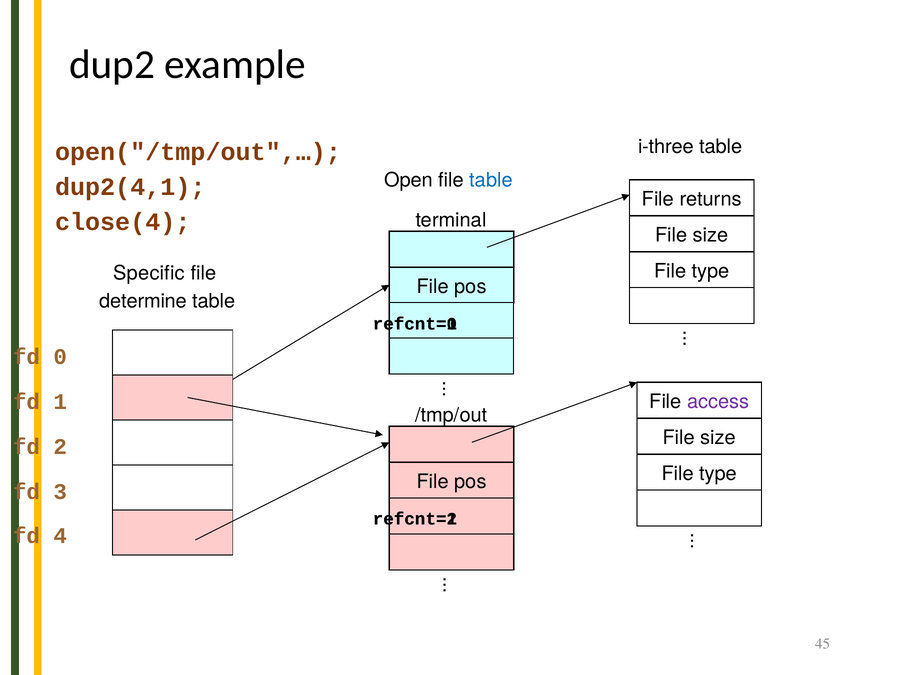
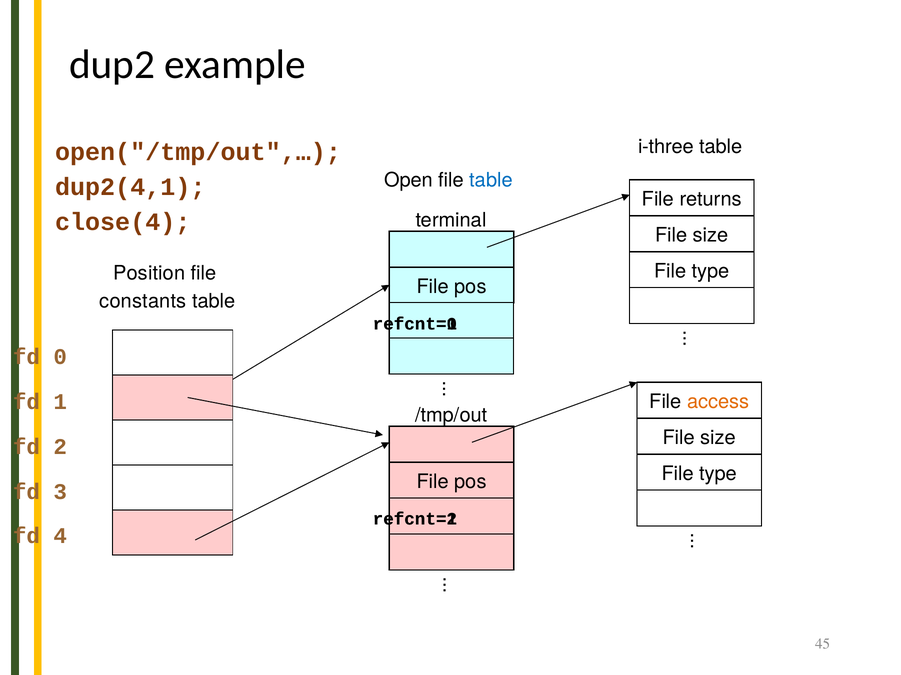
Specific: Specific -> Position (149, 274)
determine: determine -> constants (143, 302)
access colour: purple -> orange (718, 402)
